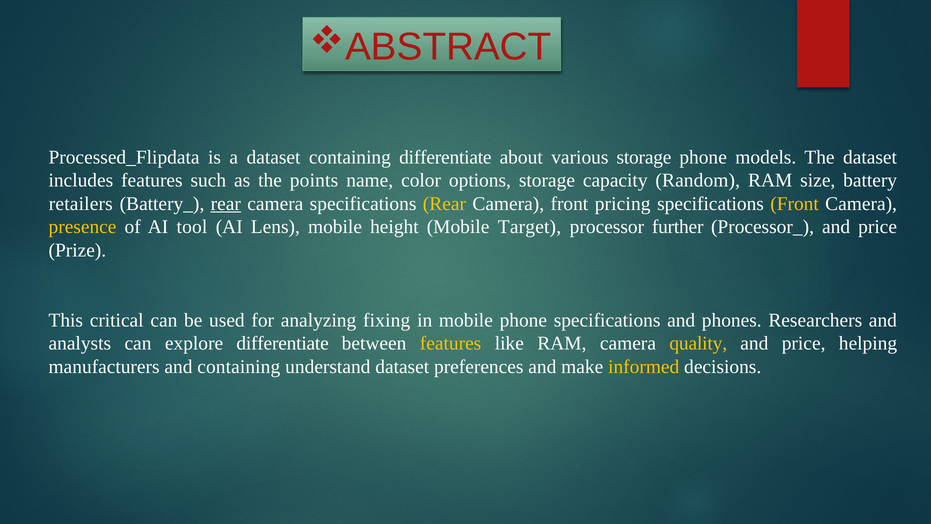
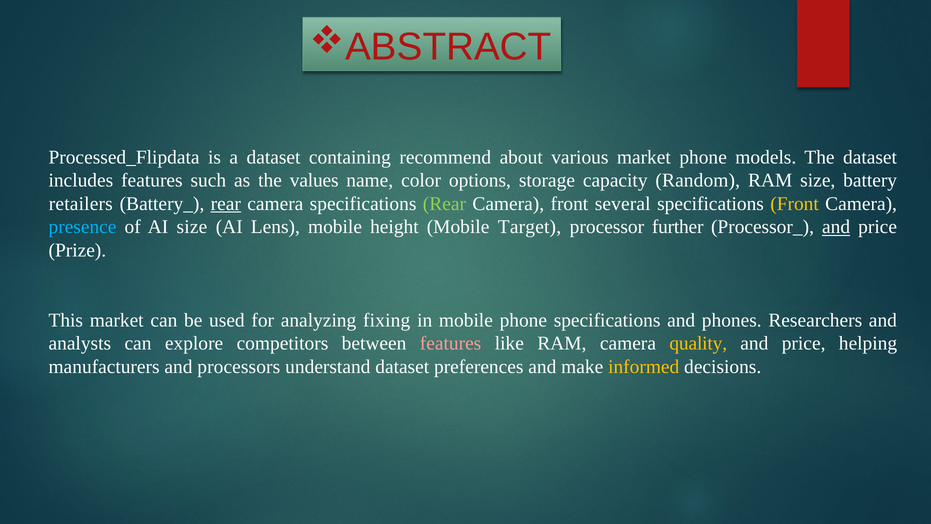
containing differentiate: differentiate -> recommend (445, 157)
various storage: storage -> market (644, 157)
points: points -> values (314, 180)
Rear colour: yellow -> light green (444, 204)
pricing: pricing -> several (623, 204)
presence colour: yellow -> light blue (83, 227)
AI tool: tool -> size (192, 227)
and underline: none -> present (836, 227)
This critical: critical -> market (117, 320)
explore differentiate: differentiate -> competitors (282, 343)
features colour: yellow -> pink (451, 343)
and containing: containing -> processors (239, 367)
